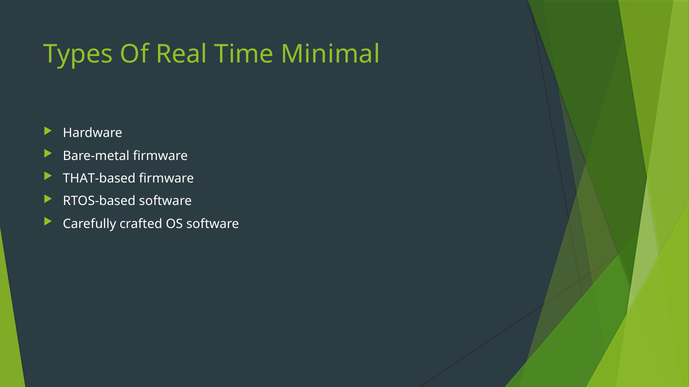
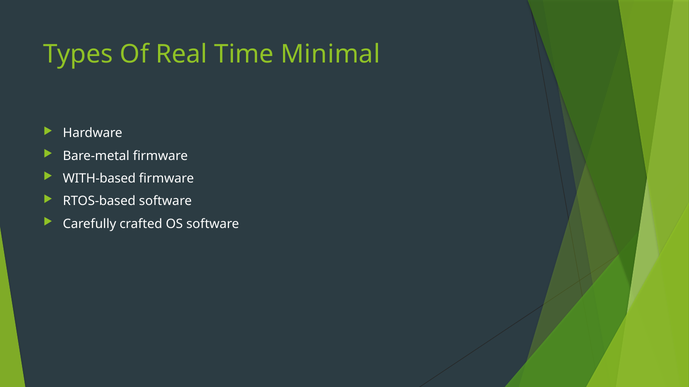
THAT-based: THAT-based -> WITH-based (99, 179)
